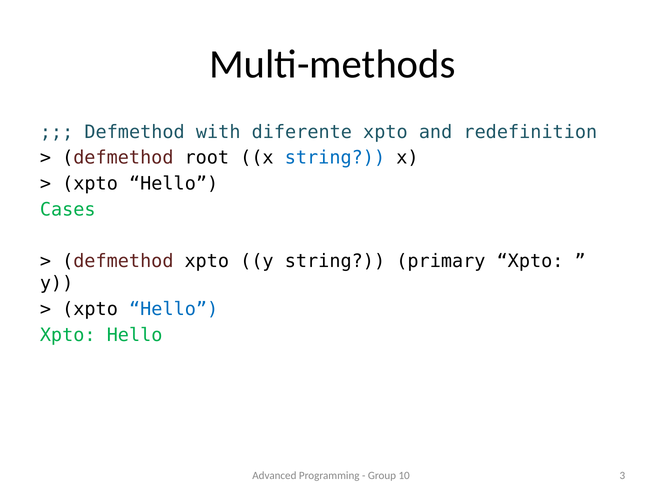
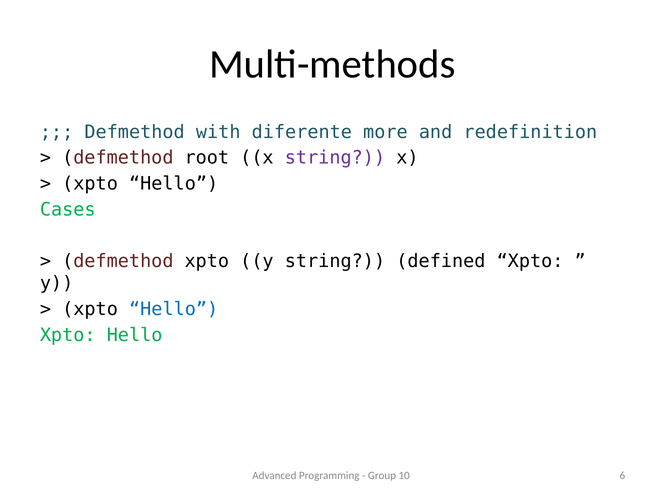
diferente xpto: xpto -> more (385, 132)
string colour: blue -> purple (335, 158)
primary: primary -> defined (441, 262)
3: 3 -> 6 (622, 476)
